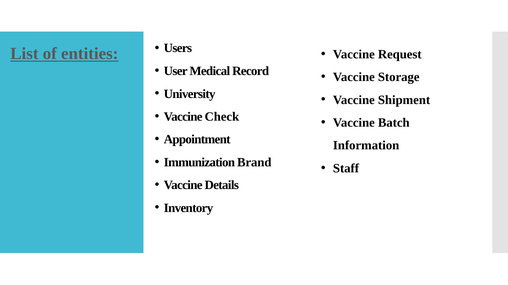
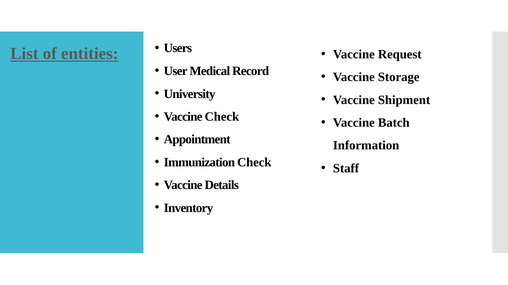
Immunization Brand: Brand -> Check (254, 163)
